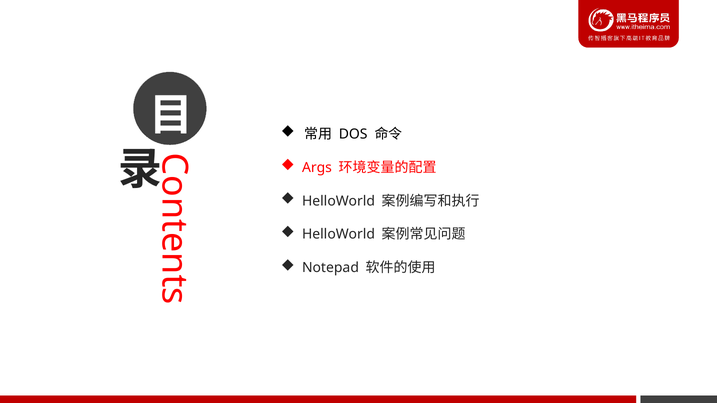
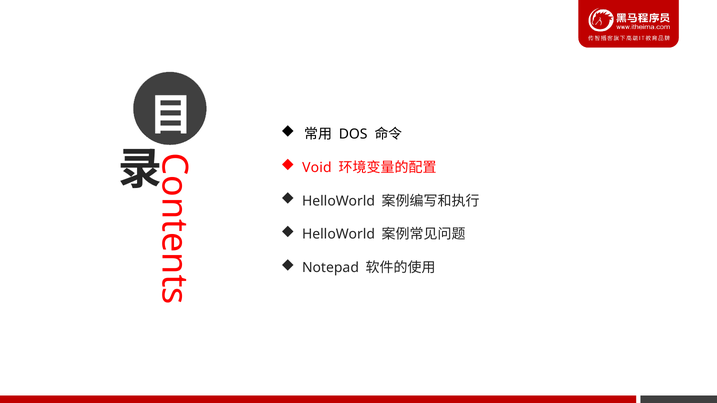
Args: Args -> Void (317, 168)
